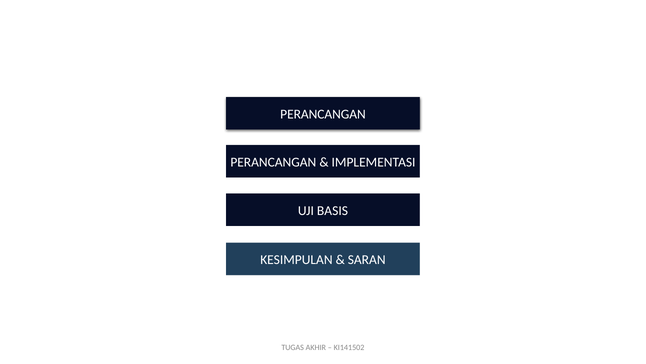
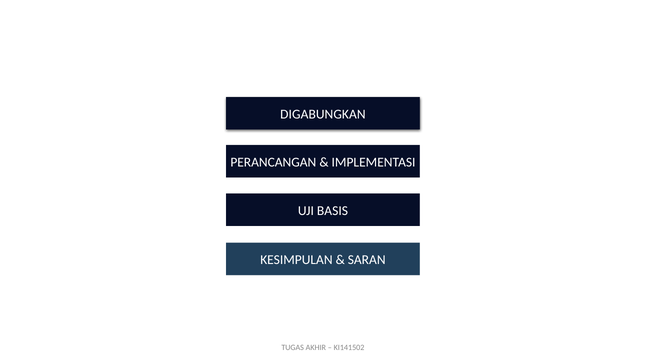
PERANCANGAN: PERANCANGAN -> DIGABUNGKAN (323, 114)
